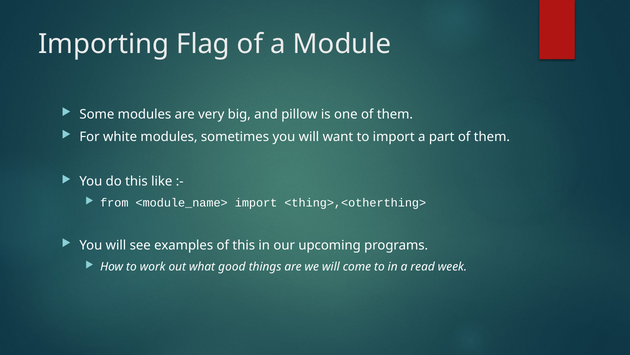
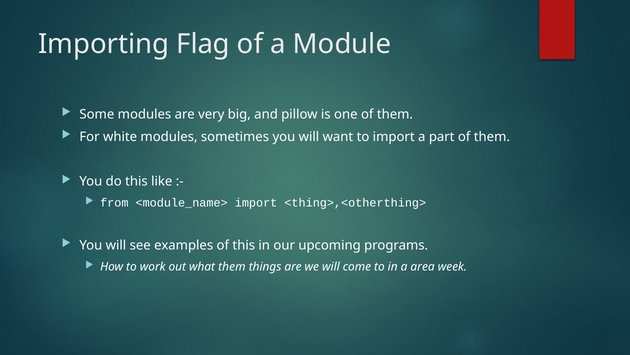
what good: good -> them (232, 266)
read: read -> area (423, 266)
